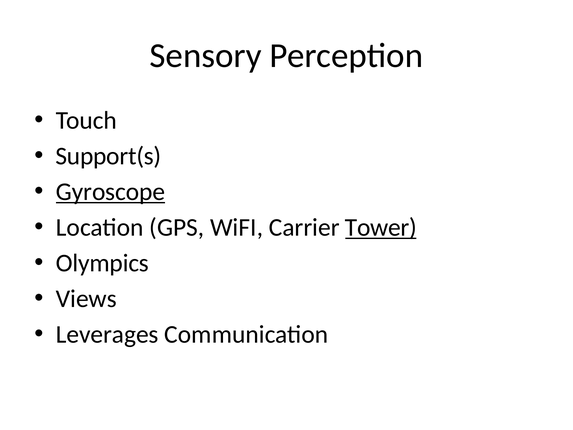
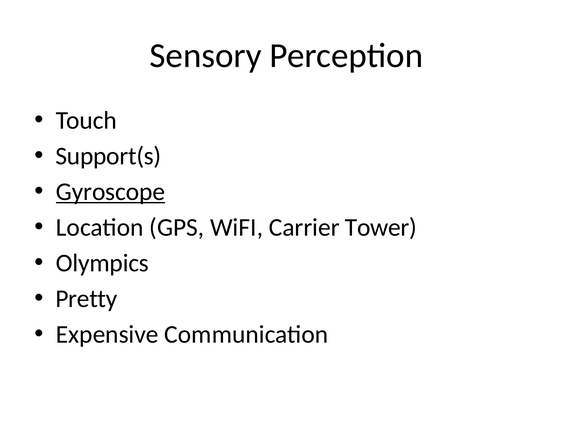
Tower underline: present -> none (381, 227)
Views: Views -> Pretty (86, 299)
Leverages: Leverages -> Expensive (107, 334)
